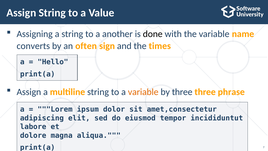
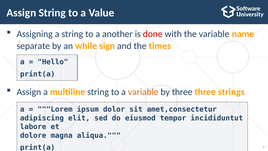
done colour: black -> red (153, 34)
converts: converts -> separate (33, 46)
often: often -> while (86, 46)
phrase: phrase -> strings (231, 92)
